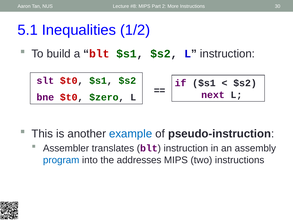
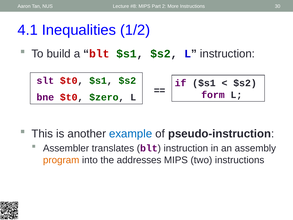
5.1: 5.1 -> 4.1 (28, 30)
next: next -> form (213, 95)
program colour: blue -> orange (61, 160)
